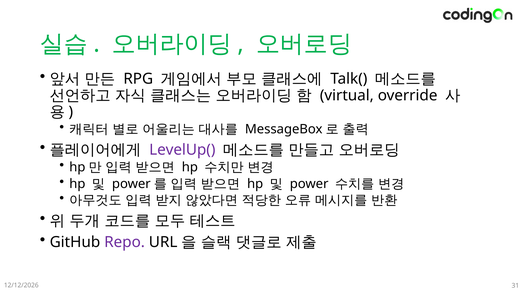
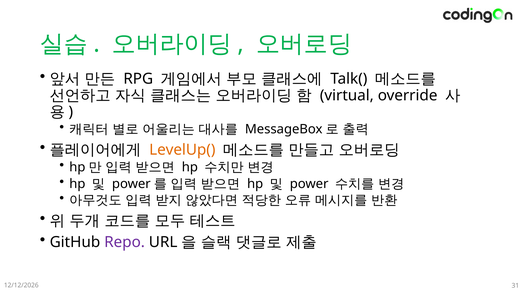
LevelUp( colour: purple -> orange (182, 150)
